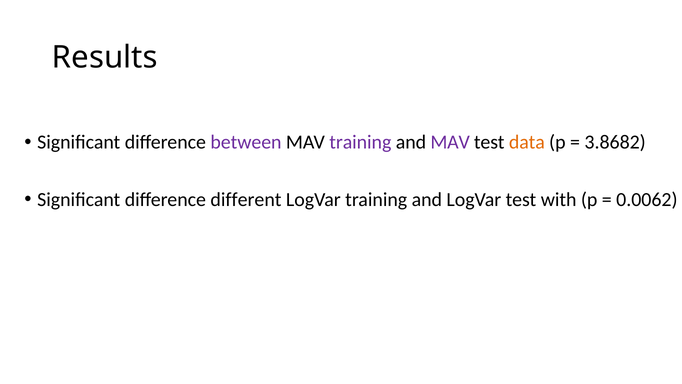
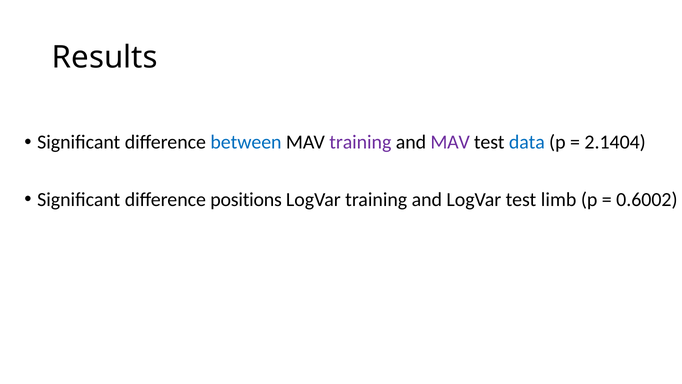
between colour: purple -> blue (246, 142)
data colour: orange -> blue (527, 142)
3.8682: 3.8682 -> 2.1404 (615, 142)
different: different -> positions (246, 199)
with: with -> limb (559, 199)
0.0062: 0.0062 -> 0.6002 (647, 199)
